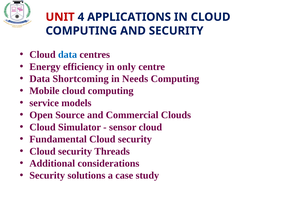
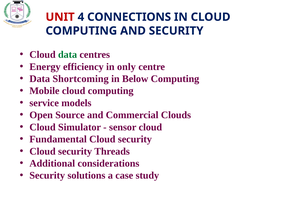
APPLICATIONS: APPLICATIONS -> CONNECTIONS (129, 17)
data colour: blue -> green (68, 54)
Needs: Needs -> Below (135, 79)
